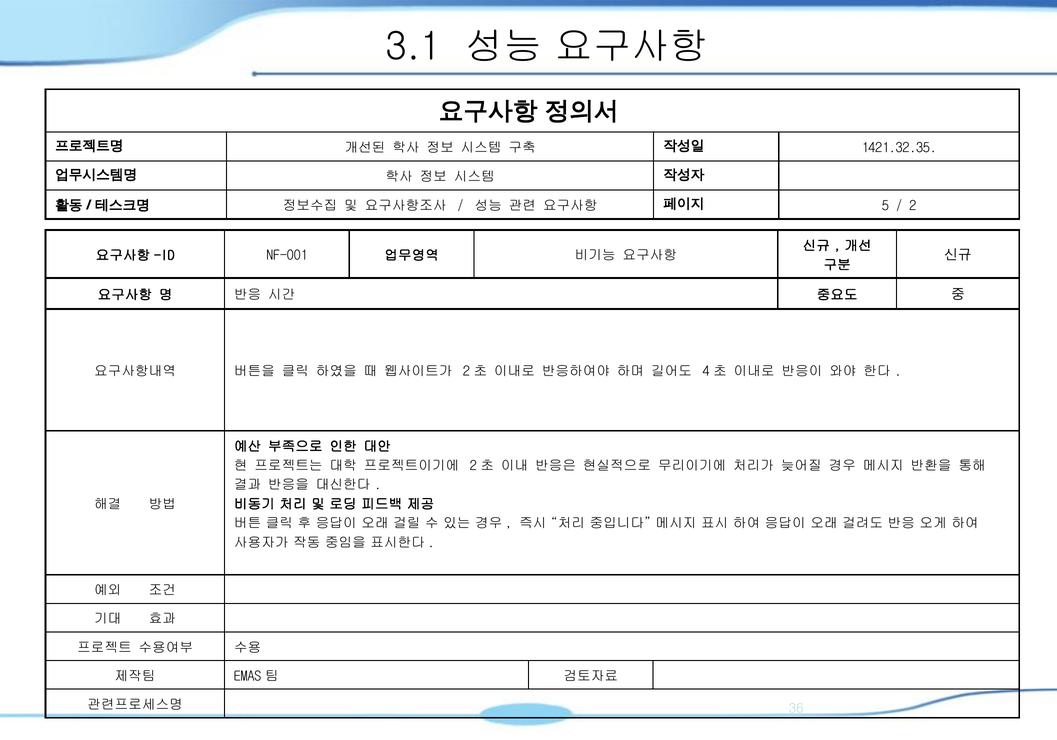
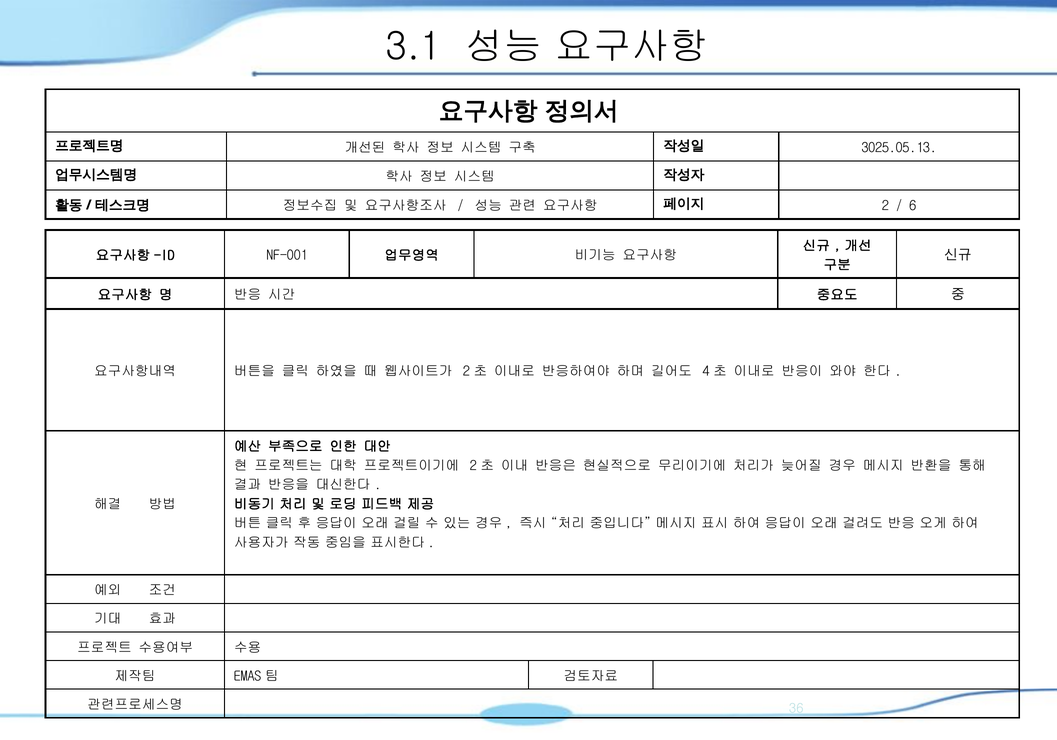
1421.32.35: 1421.32.35 -> 3025.05.13 (899, 148)
5: 5 -> 2 (885, 206)
2: 2 -> 6 (913, 206)
